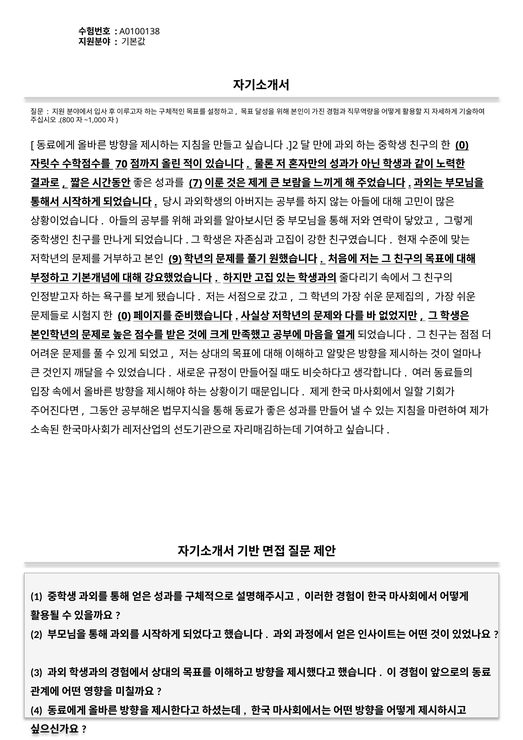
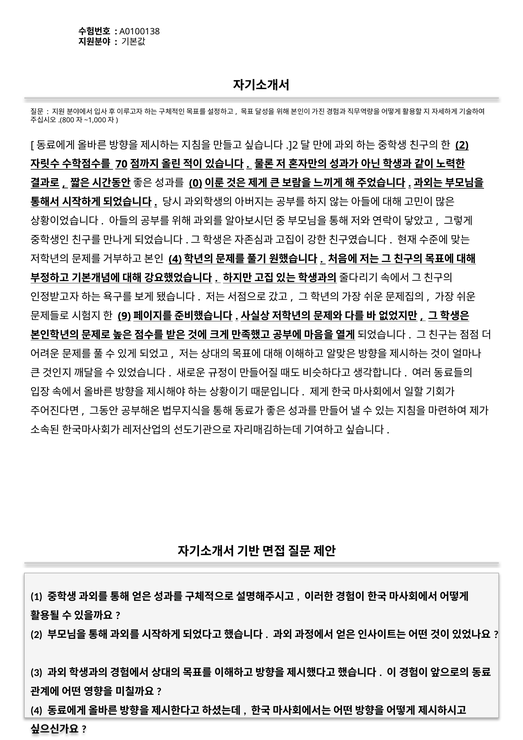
0: 0 -> 2 (462, 145)
7: 7 -> 0 (196, 183)
9: 9 -> 4 (175, 259)
0: 0 -> 9 (124, 316)
